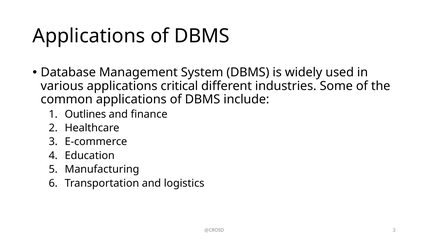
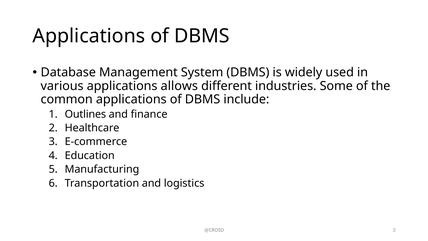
critical: critical -> allows (179, 86)
